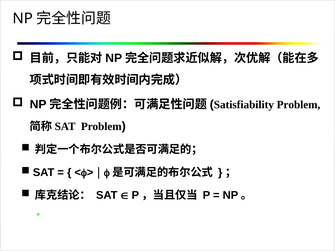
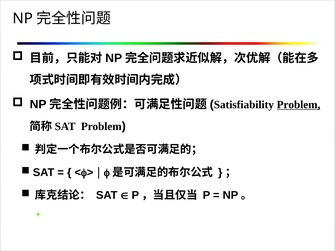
Problem underline: none -> present (299, 105)
